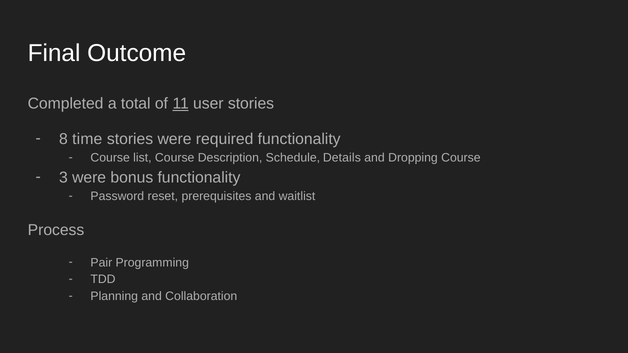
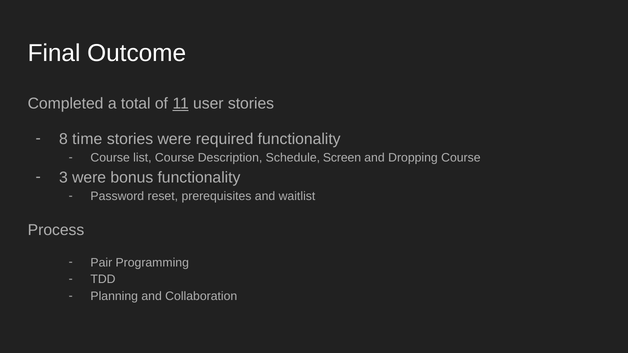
Details: Details -> Screen (342, 158)
